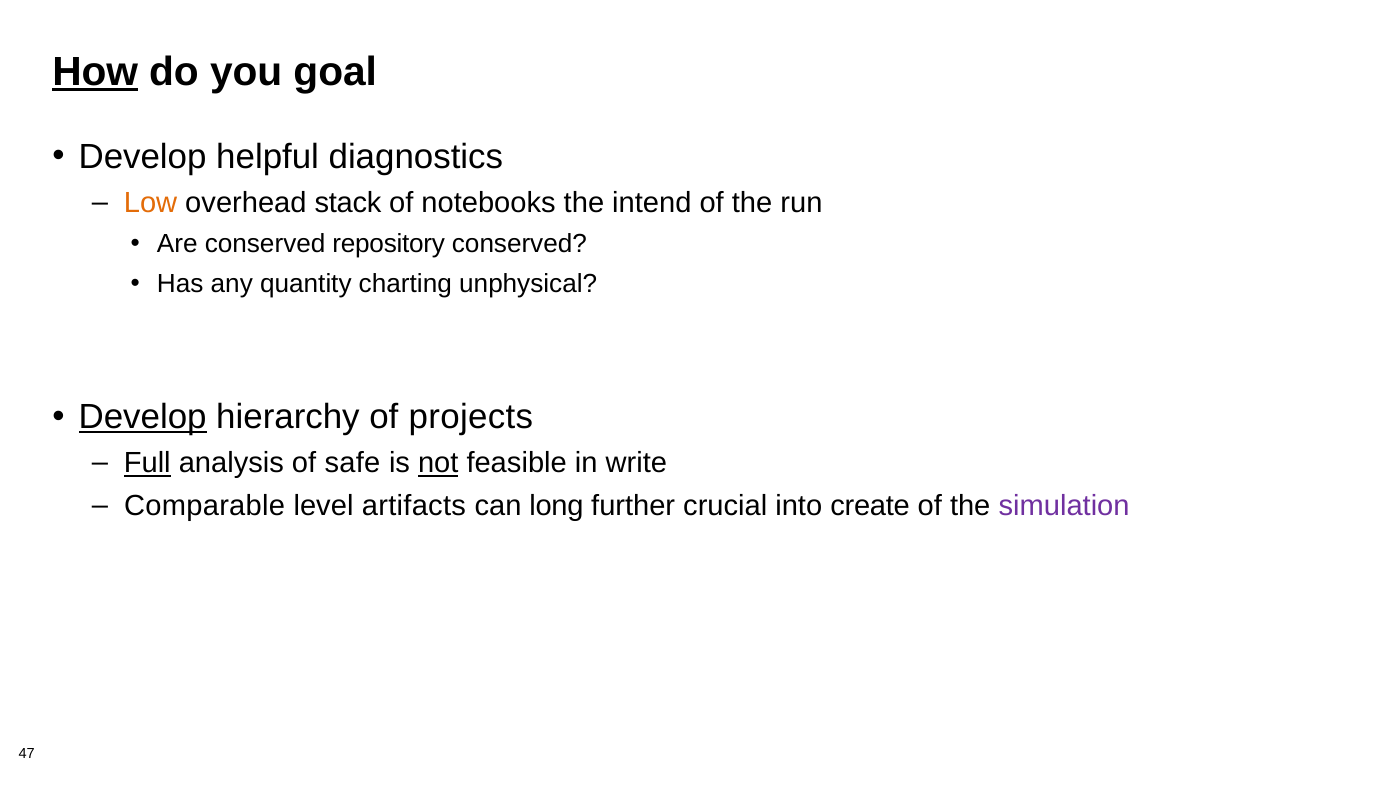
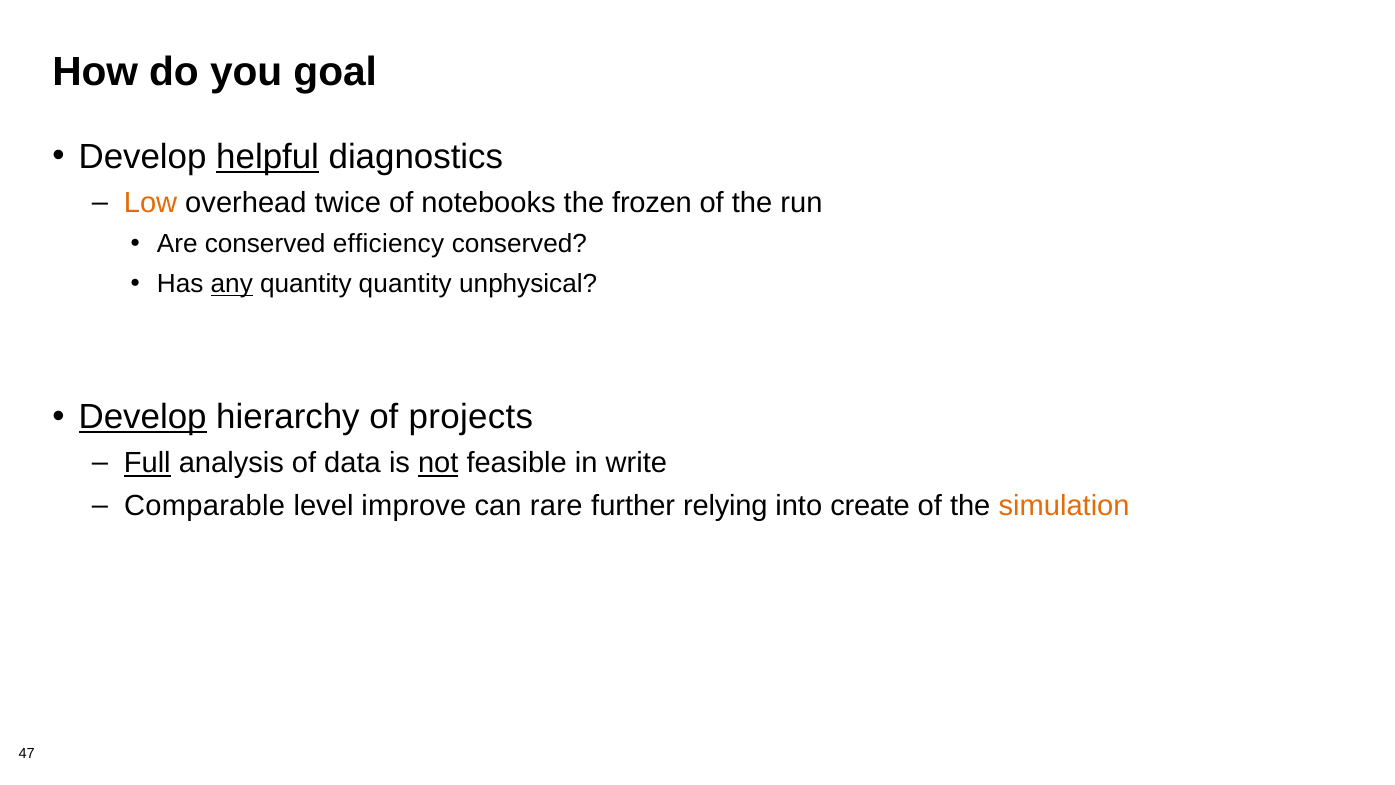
How underline: present -> none (95, 72)
helpful underline: none -> present (268, 157)
stack: stack -> twice (348, 203)
intend: intend -> frozen (652, 203)
repository: repository -> efficiency (388, 244)
any underline: none -> present (232, 284)
quantity charting: charting -> quantity (405, 284)
safe: safe -> data (353, 463)
artifacts: artifacts -> improve (414, 506)
long: long -> rare (556, 506)
crucial: crucial -> relying (725, 506)
simulation colour: purple -> orange (1064, 506)
